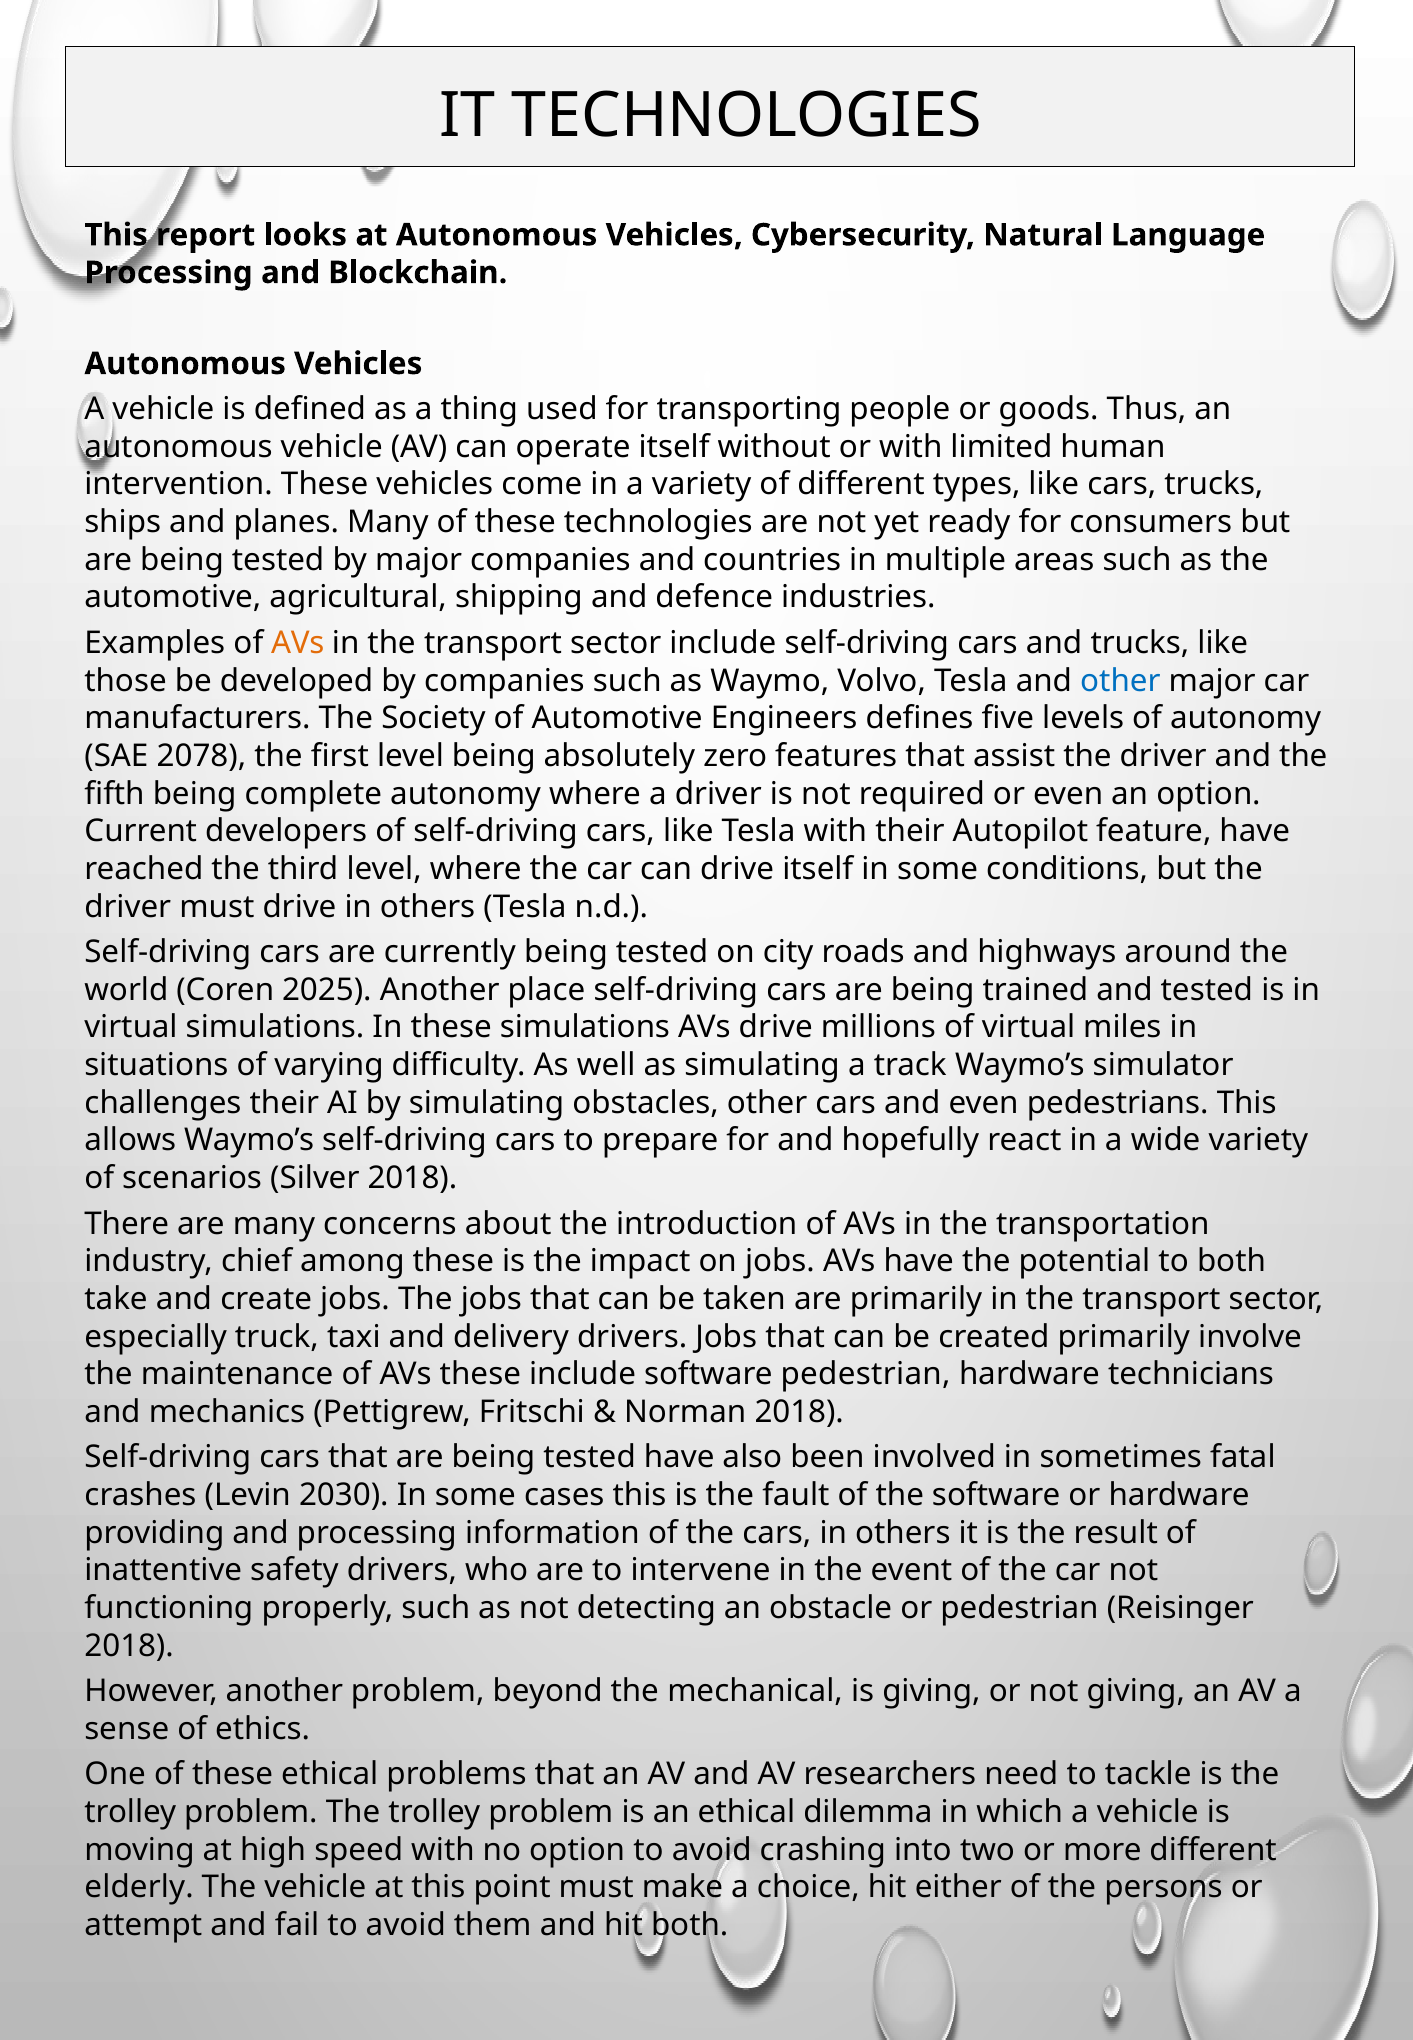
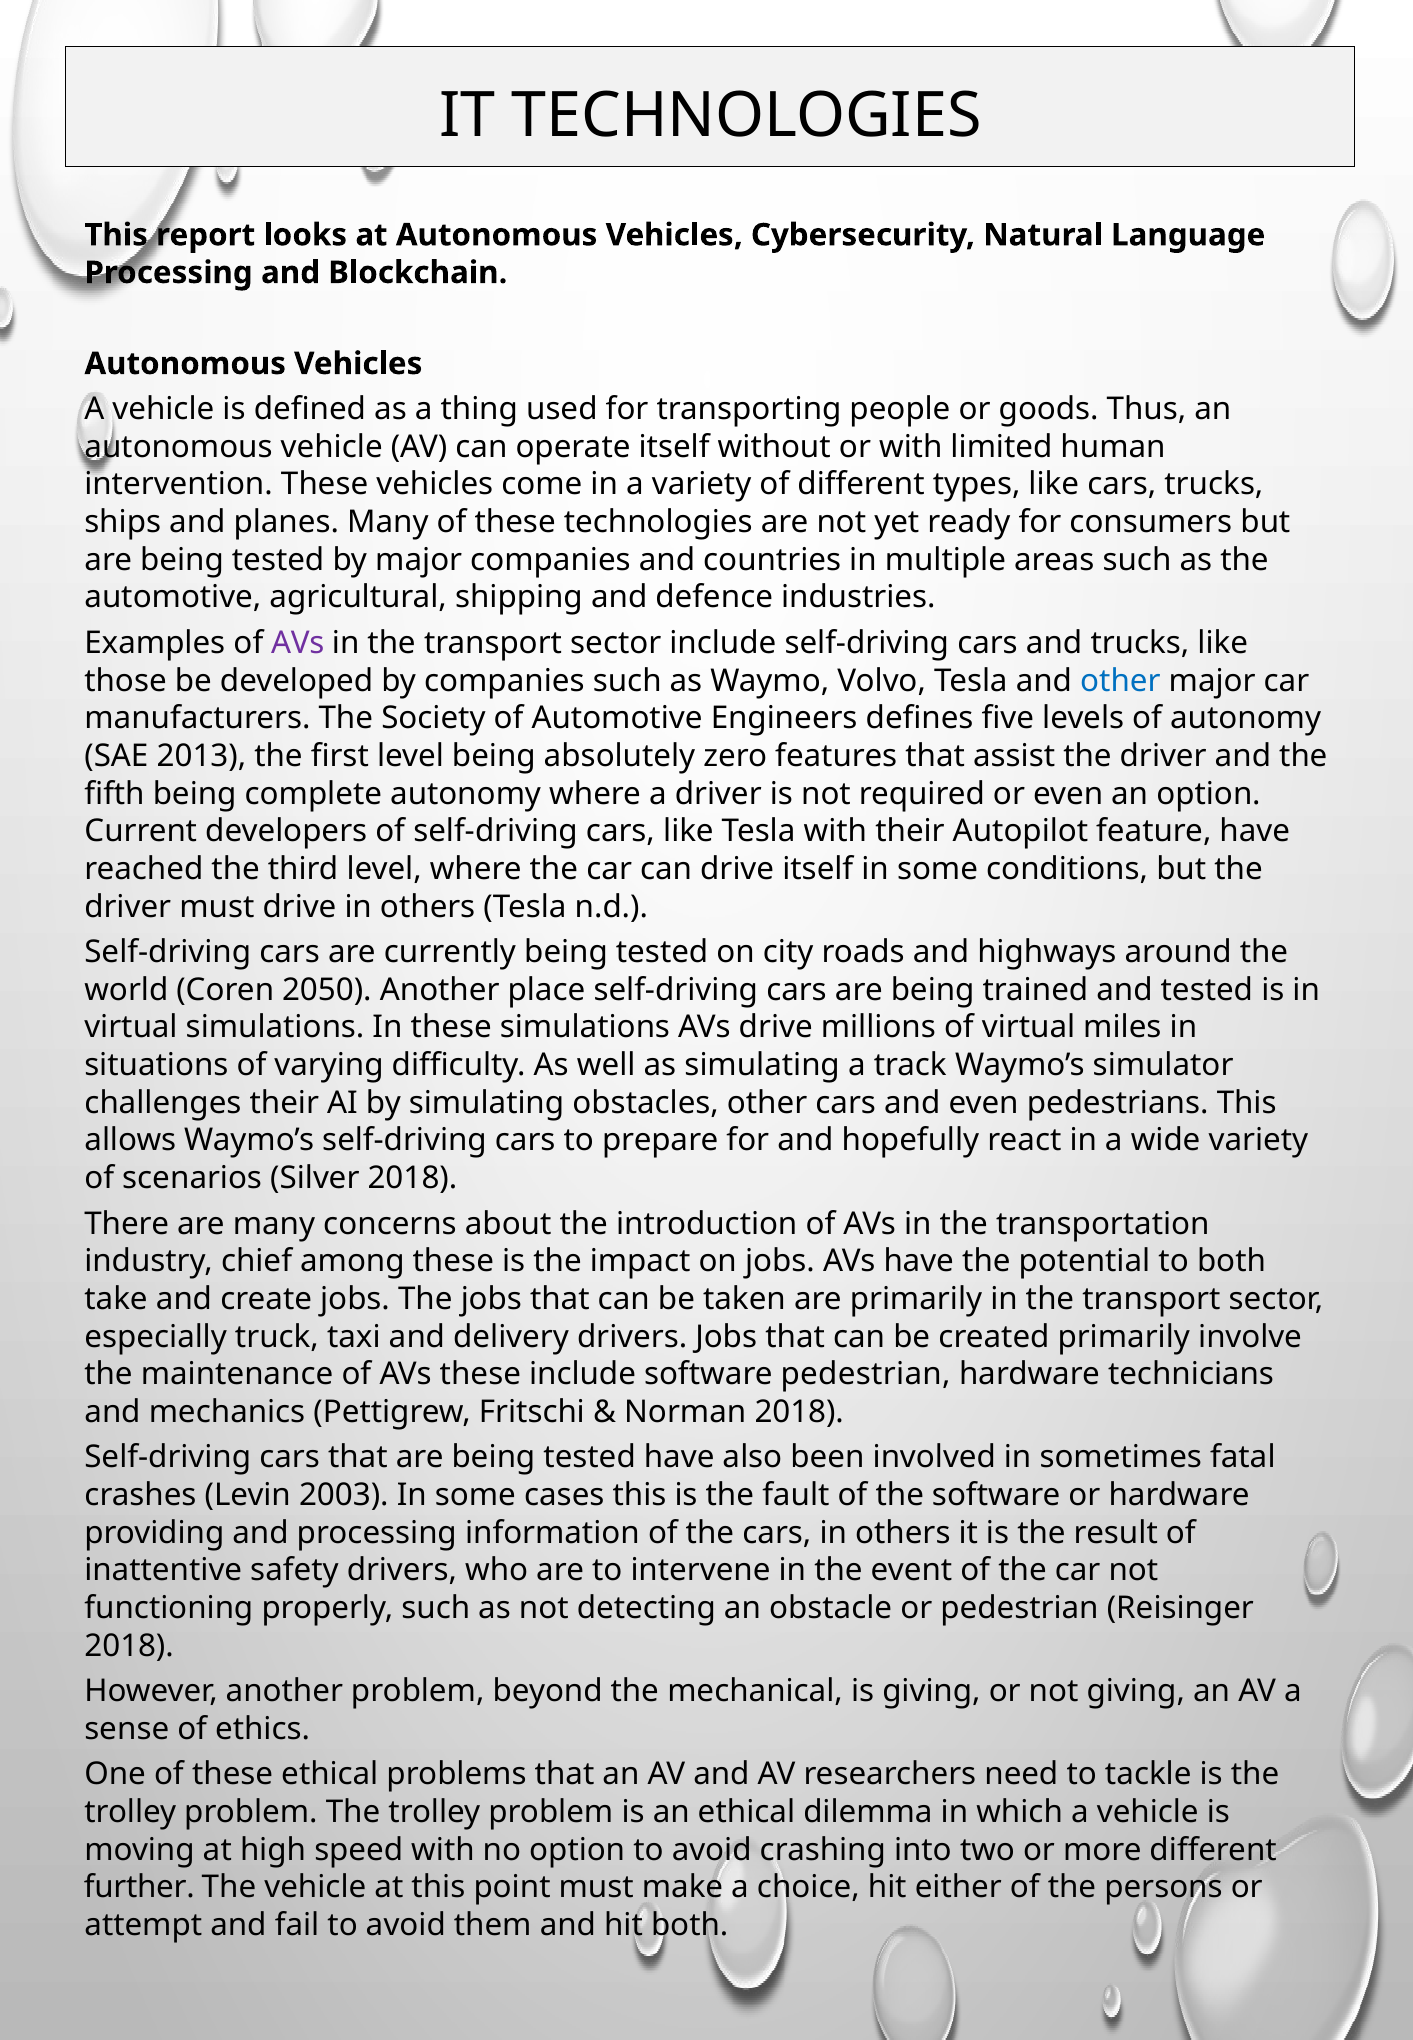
AVs colour: orange -> purple (298, 643)
2078: 2078 -> 2013 (201, 756)
2025: 2025 -> 2050 (327, 990)
2030: 2030 -> 2003 (344, 1496)
elderly: elderly -> further (139, 1888)
